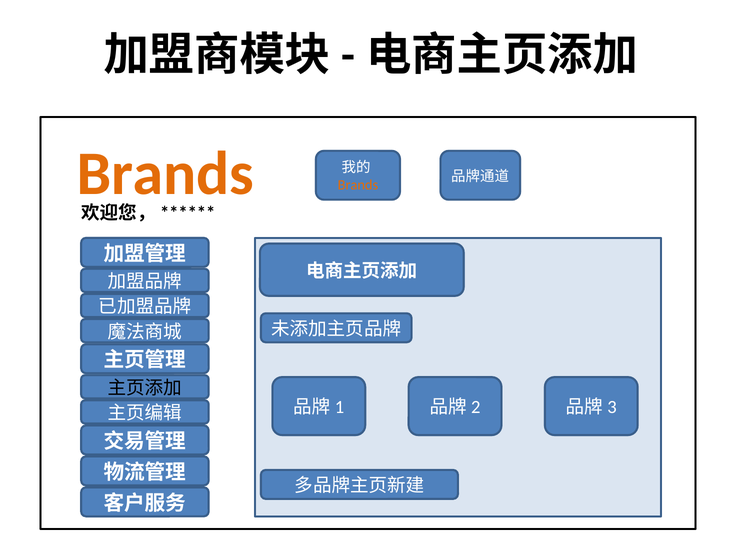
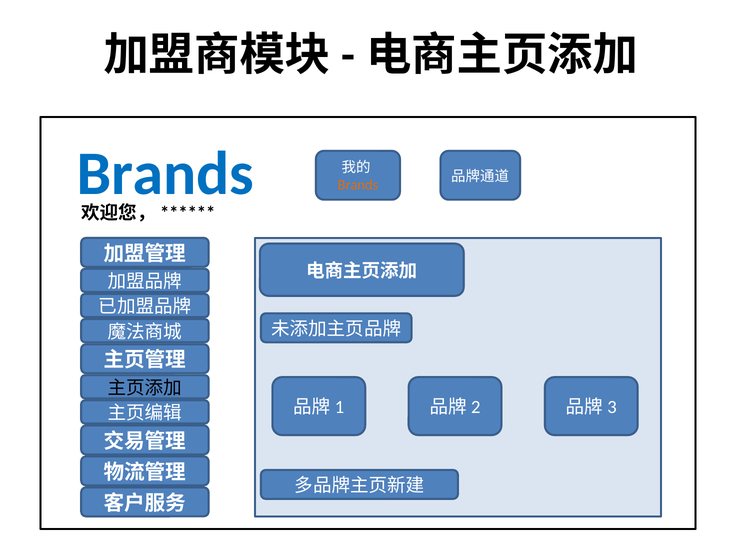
Brands colour: orange -> blue (165, 173)
